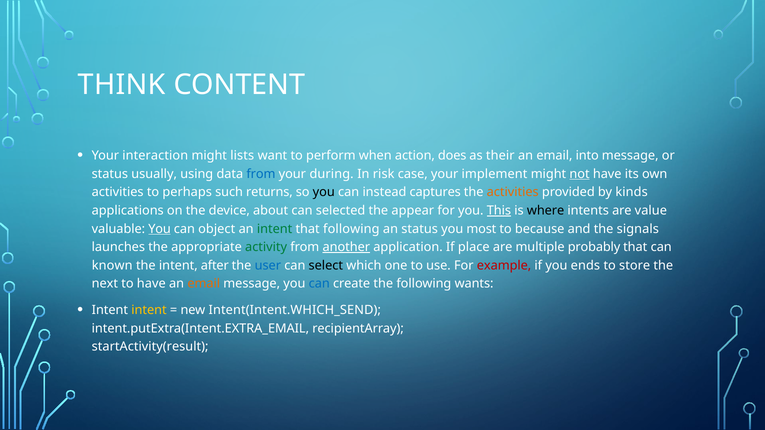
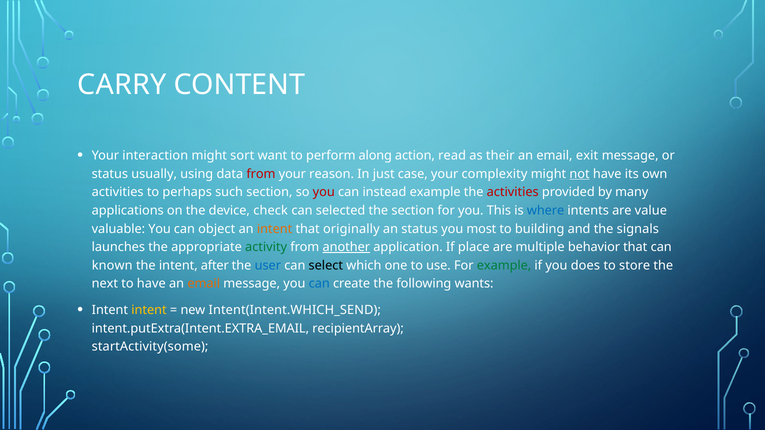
THINK: THINK -> CARRY (122, 85)
lists: lists -> sort (242, 156)
when: when -> along (375, 156)
does: does -> read (452, 156)
into: into -> exit (587, 156)
from colour: blue -> red (261, 174)
during: during -> reason (332, 174)
risk: risk -> just (384, 174)
implement: implement -> complexity (494, 174)
such returns: returns -> section (269, 192)
you colour: black -> red (324, 192)
instead captures: captures -> example (435, 192)
activities colour: orange -> red (513, 192)
kinds: kinds -> many (632, 192)
about: about -> check (271, 211)
the appear: appear -> section (413, 211)
This underline: present -> none (499, 211)
where colour: black -> blue (546, 211)
You underline: present -> none (160, 229)
intent colour: green -> orange (275, 229)
that following: following -> originally (351, 229)
because: because -> building (540, 229)
probably: probably -> behavior (594, 247)
example colour: red -> green (504, 266)
ends: ends -> does (585, 266)
startActivity(result: startActivity(result -> startActivity(some (150, 347)
